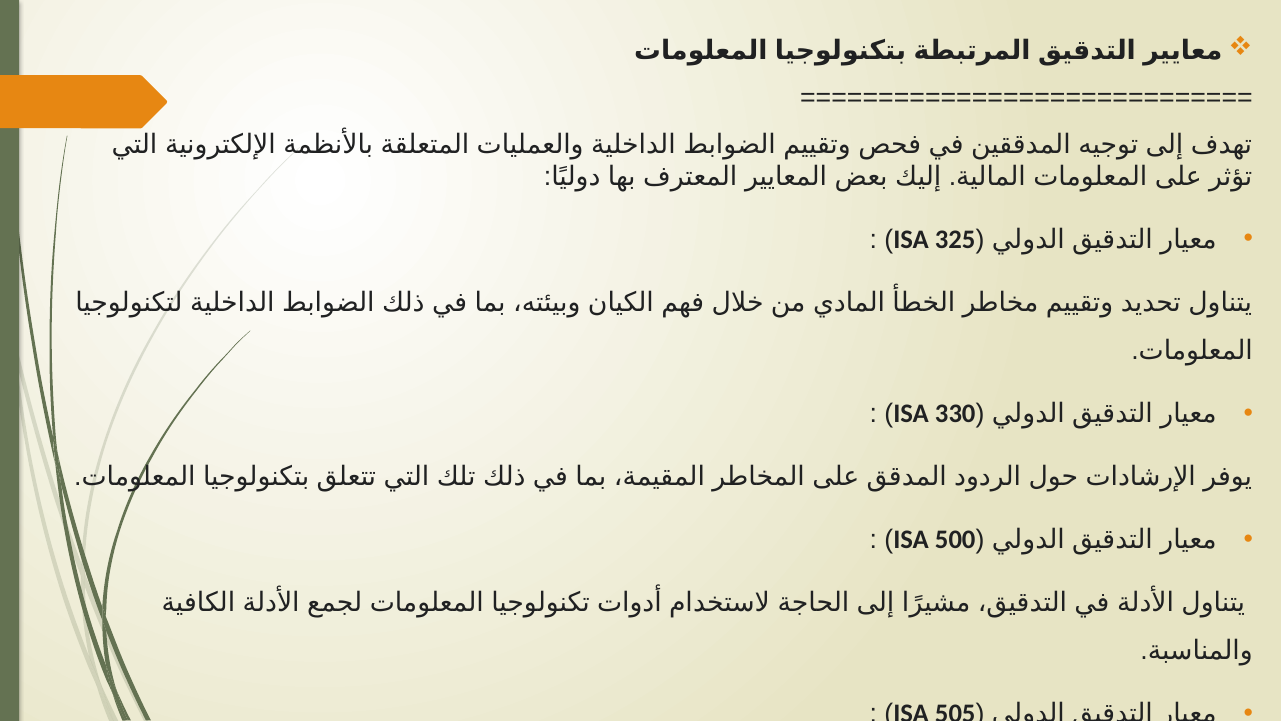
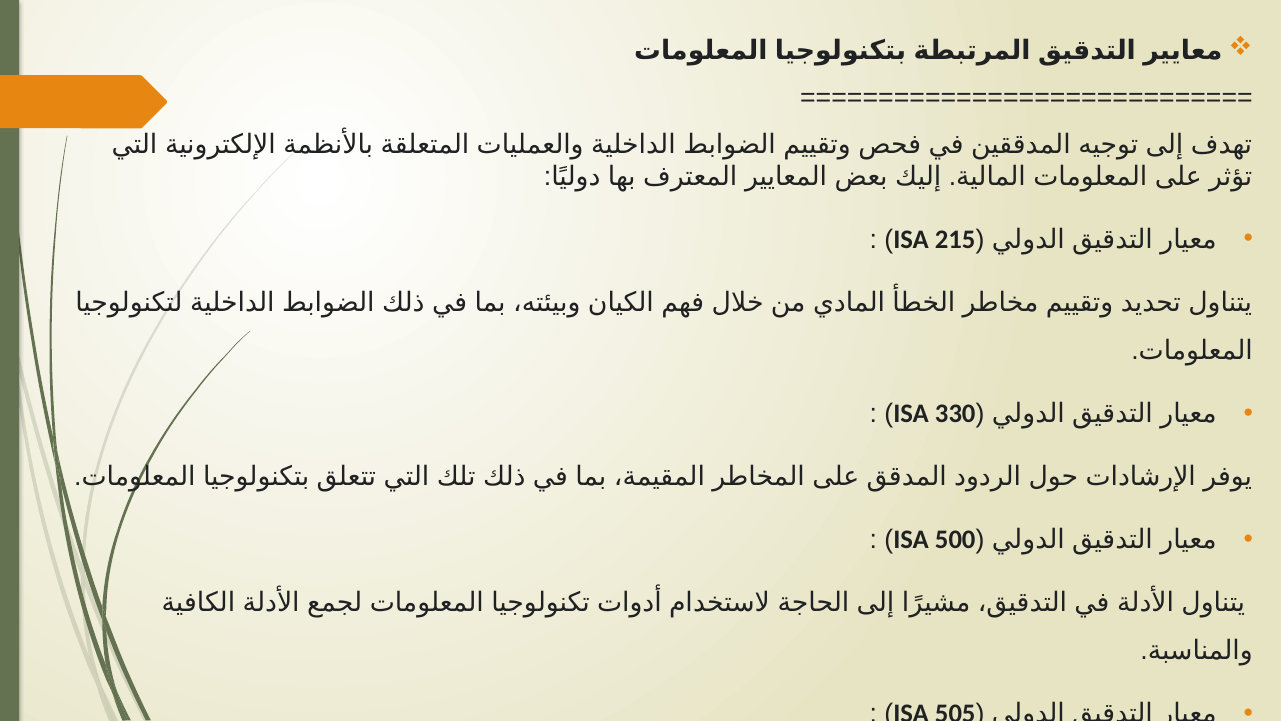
325: 325 -> 215 (955, 240)
